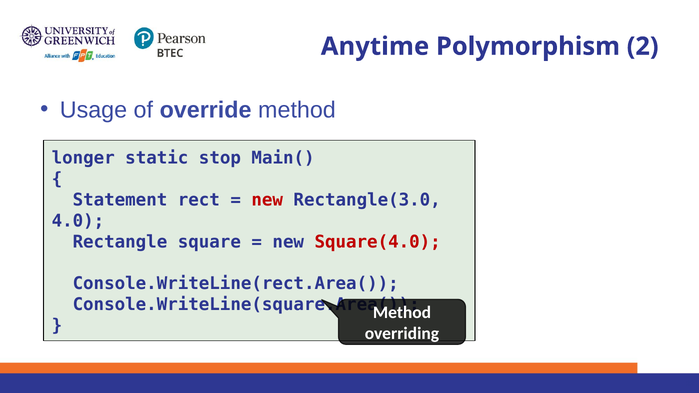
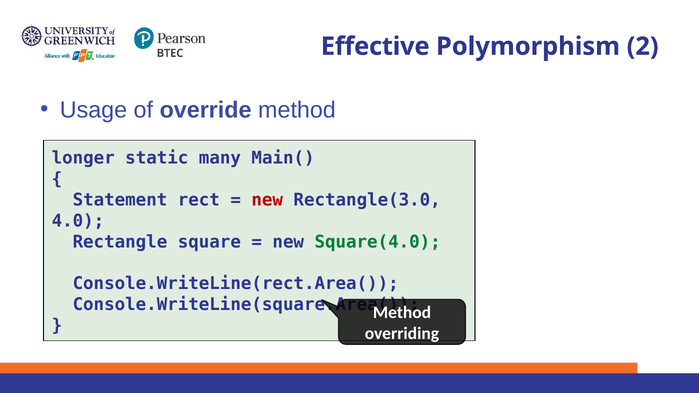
Anytime: Anytime -> Effective (375, 46)
stop: stop -> many (220, 158)
Square(4.0 colour: red -> green (378, 242)
